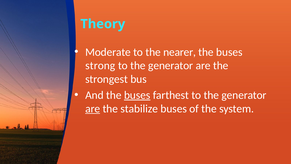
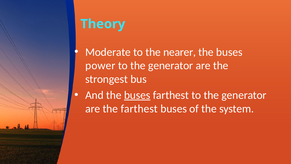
strong: strong -> power (100, 66)
are underline: present -> none (93, 108)
the stabilize: stabilize -> farthest (139, 108)
